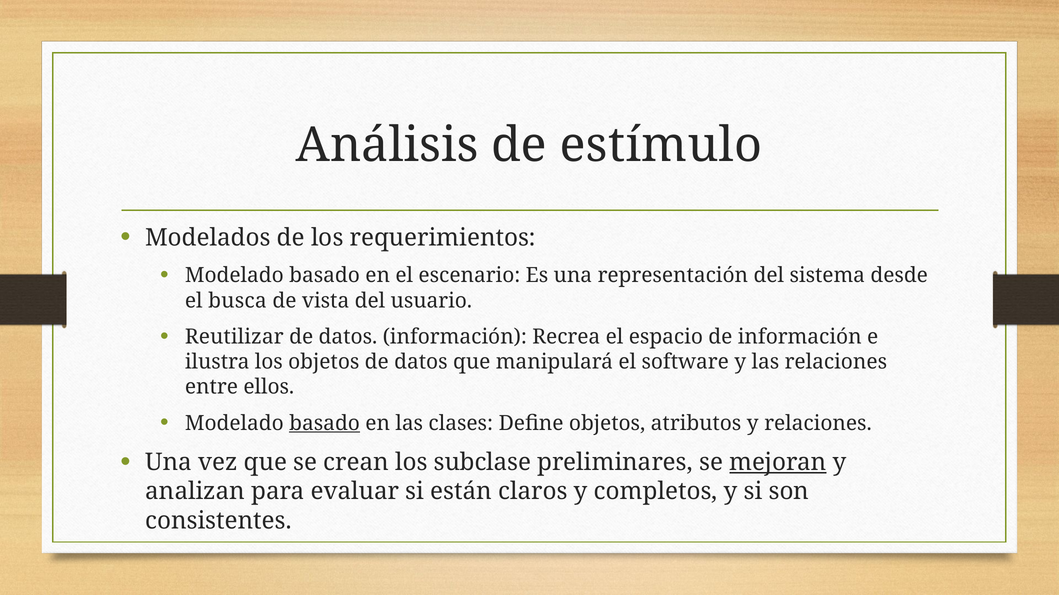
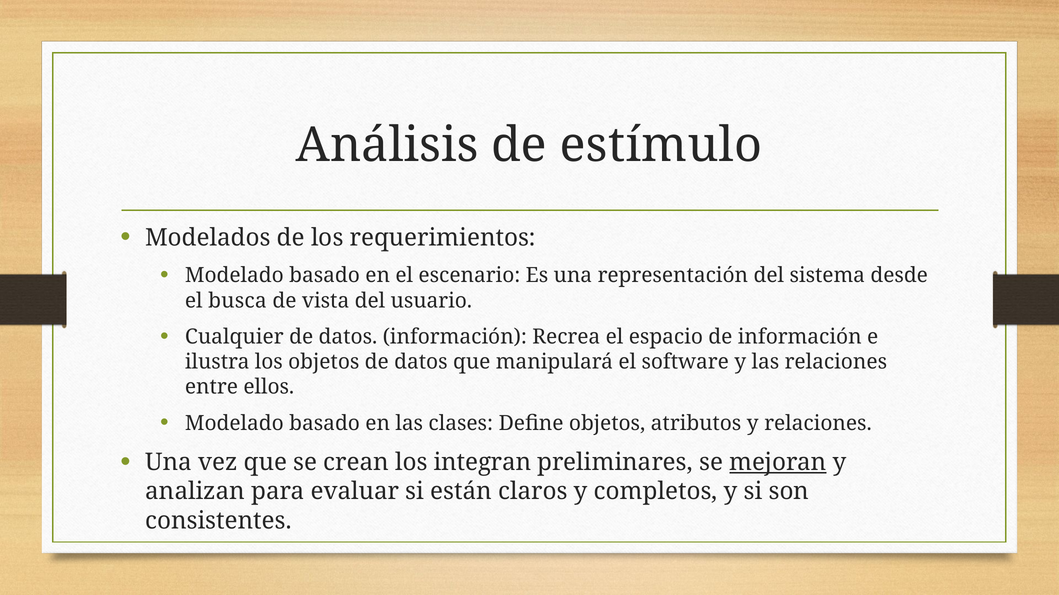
Reutilizar: Reutilizar -> Cualquier (234, 337)
basado underline: present -> none (325, 424)
subclase: subclase -> integran (483, 463)
